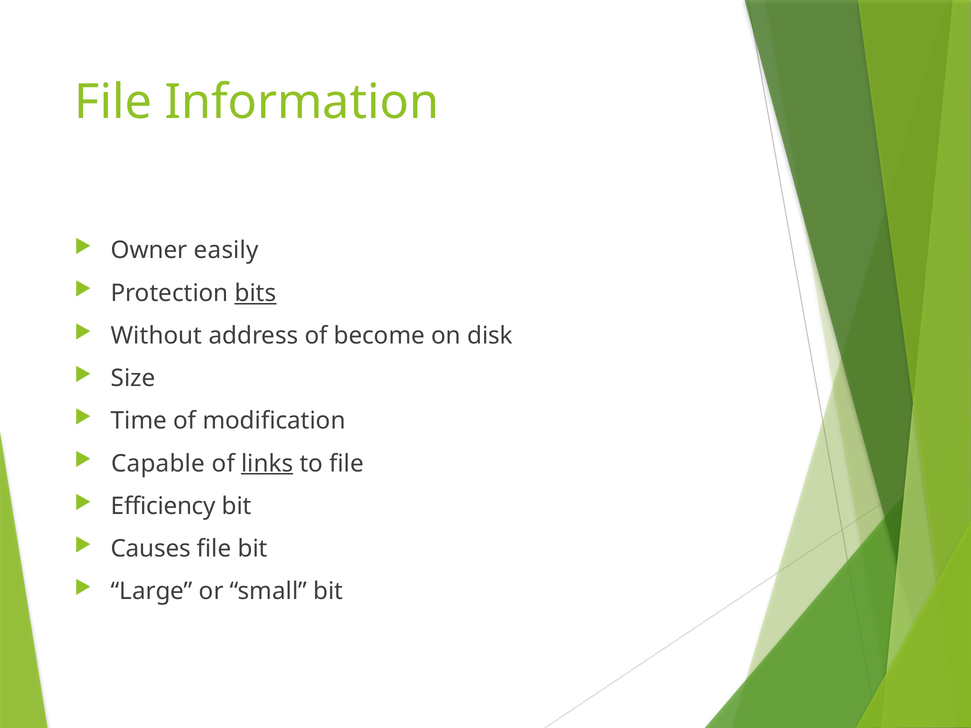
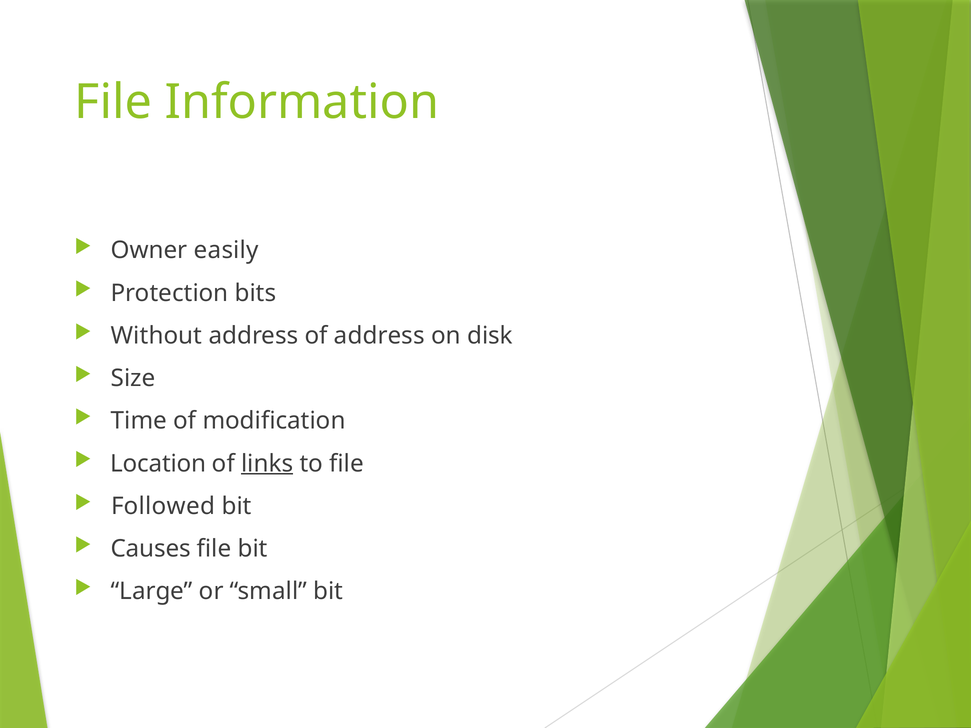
bits underline: present -> none (256, 293)
of become: become -> address (379, 336)
Capable: Capable -> Location (158, 464)
Efficiency: Efficiency -> Followed (163, 506)
